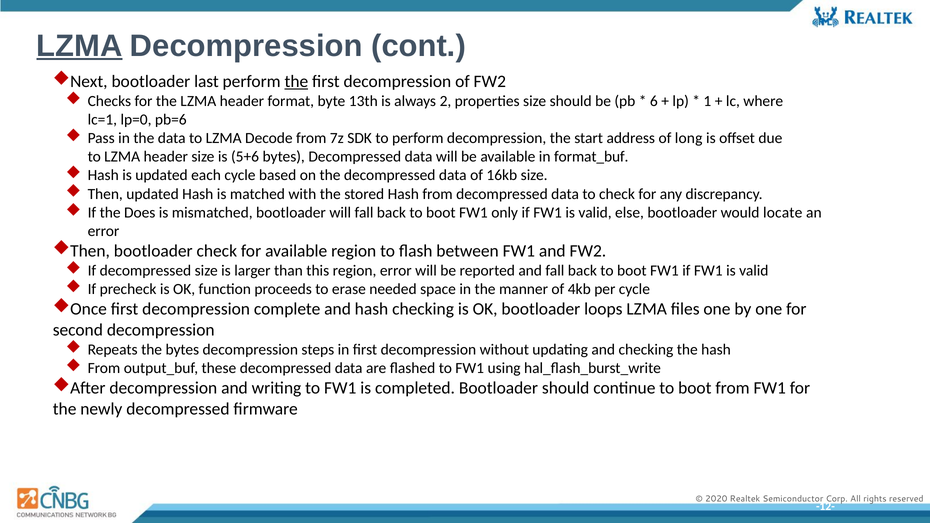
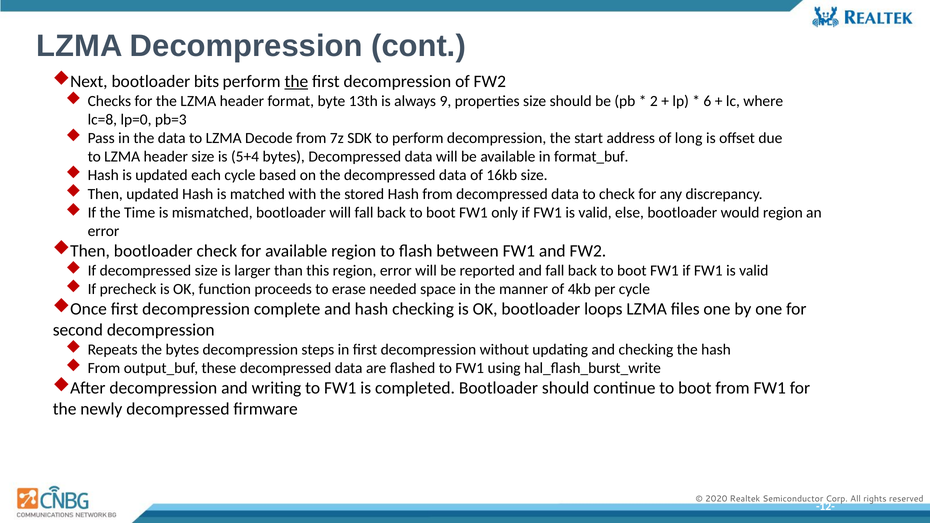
LZMA underline: present -> none (79, 46)
last: last -> bits (207, 81)
2: 2 -> 9 (445, 101)
6: 6 -> 2 (654, 101)
1: 1 -> 6 (707, 101)
lc=1: lc=1 -> lc=8 (102, 120)
pb=6: pb=6 -> pb=3 (171, 120)
5+6: 5+6 -> 5+4 (245, 157)
Does: Does -> Time (140, 213)
would locate: locate -> region (783, 213)
